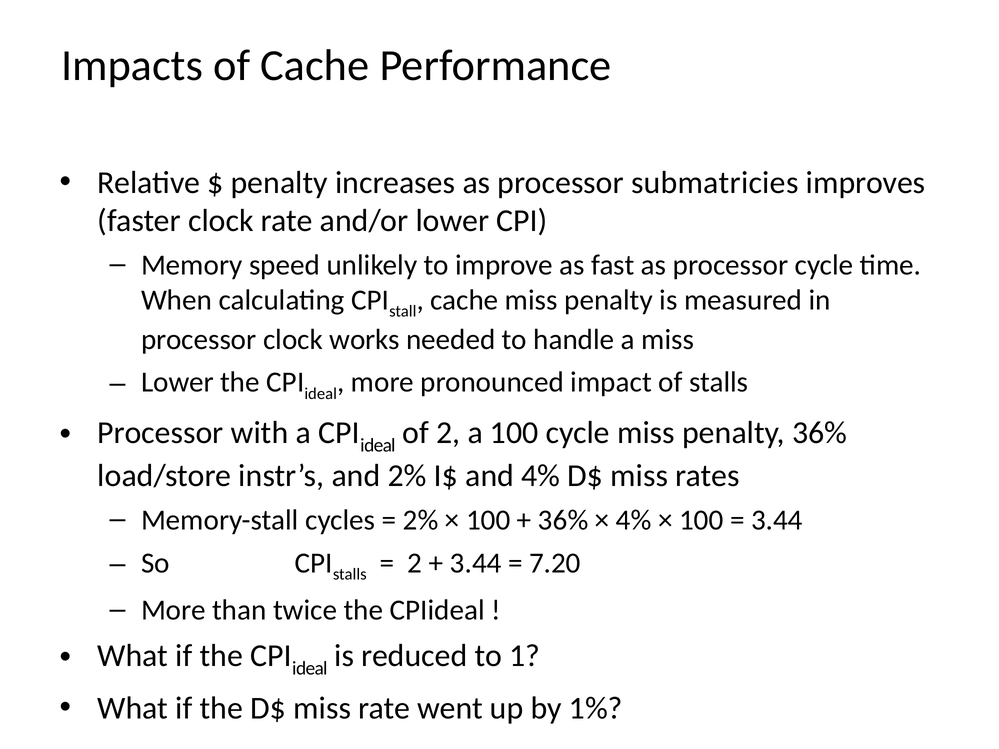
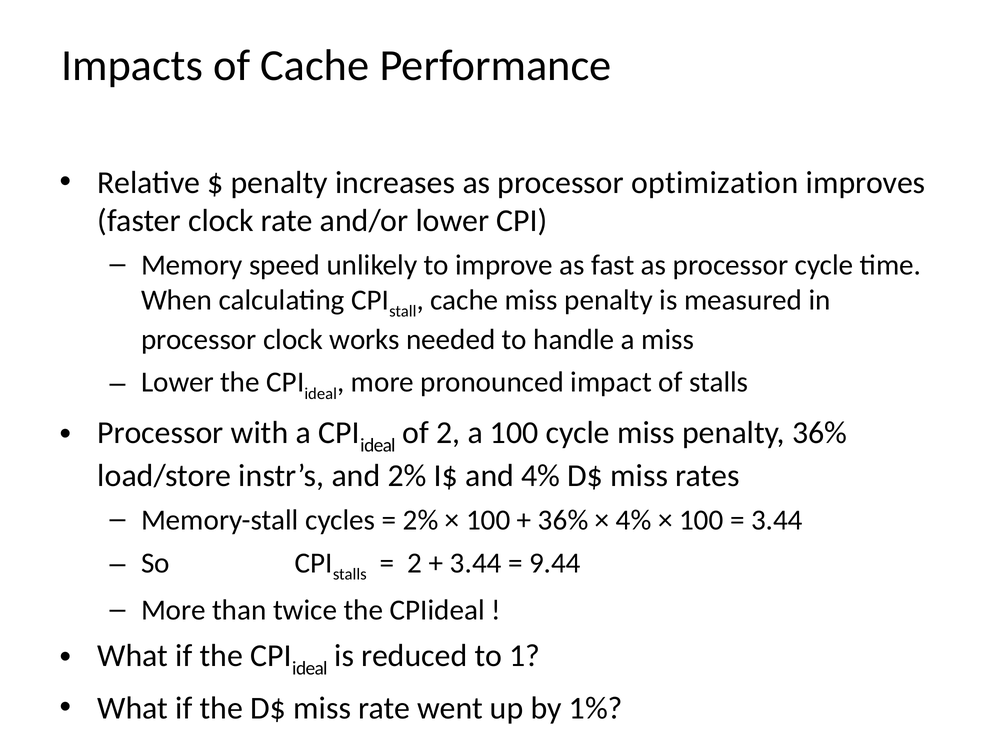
submatricies: submatricies -> optimization (715, 183)
7.20: 7.20 -> 9.44 (555, 563)
